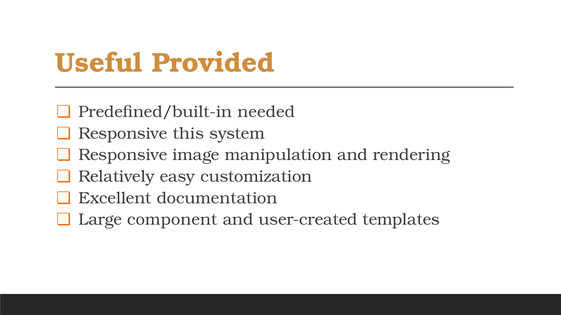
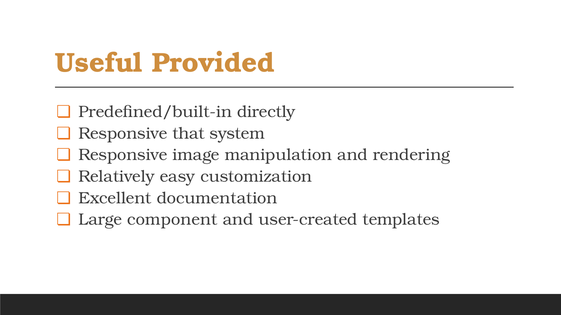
needed: needed -> directly (266, 112)
this: this -> that (189, 134)
